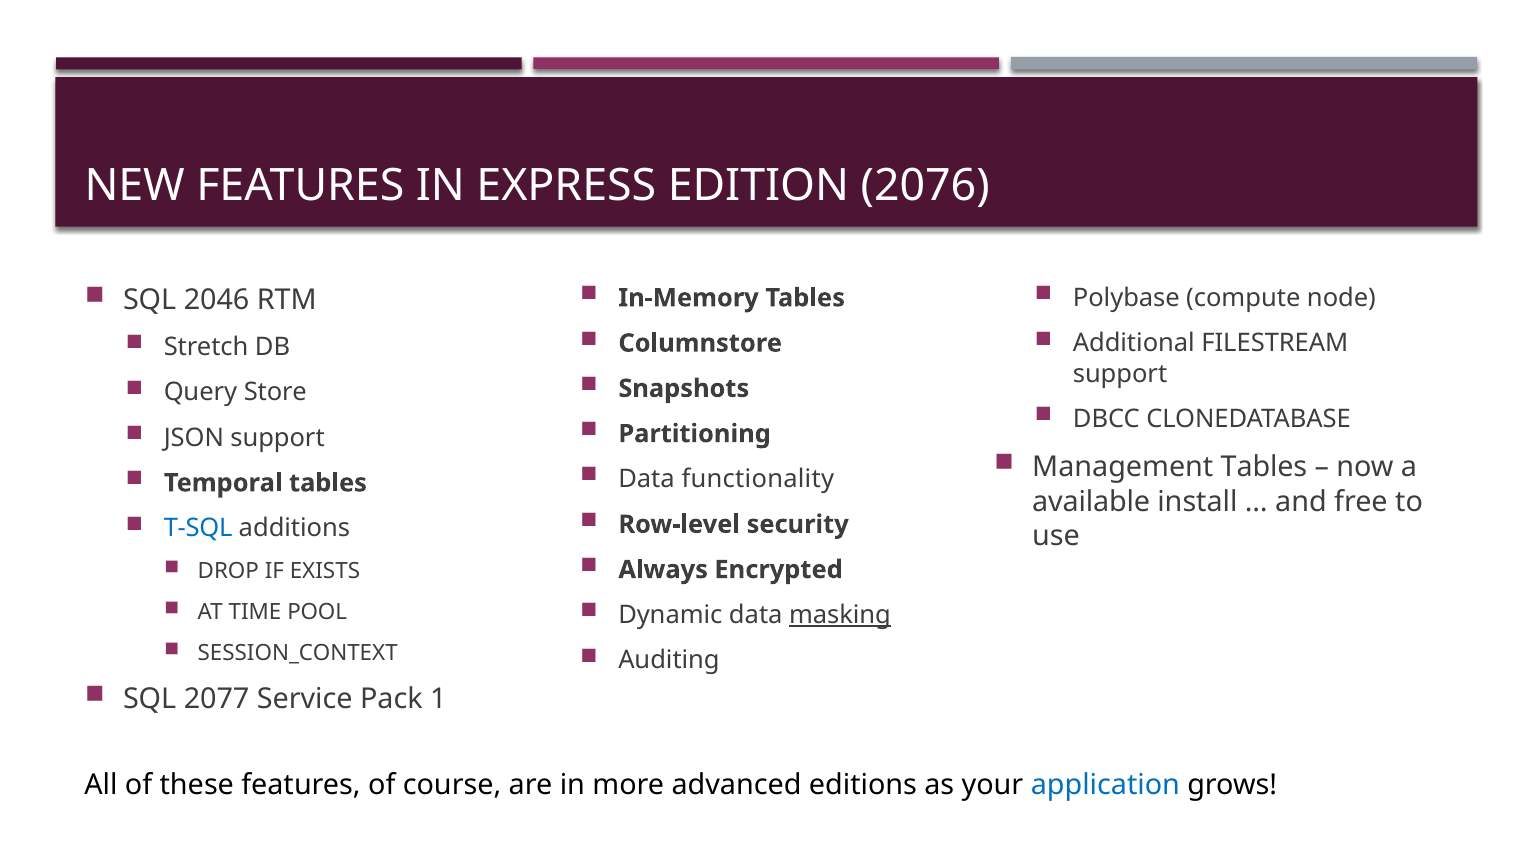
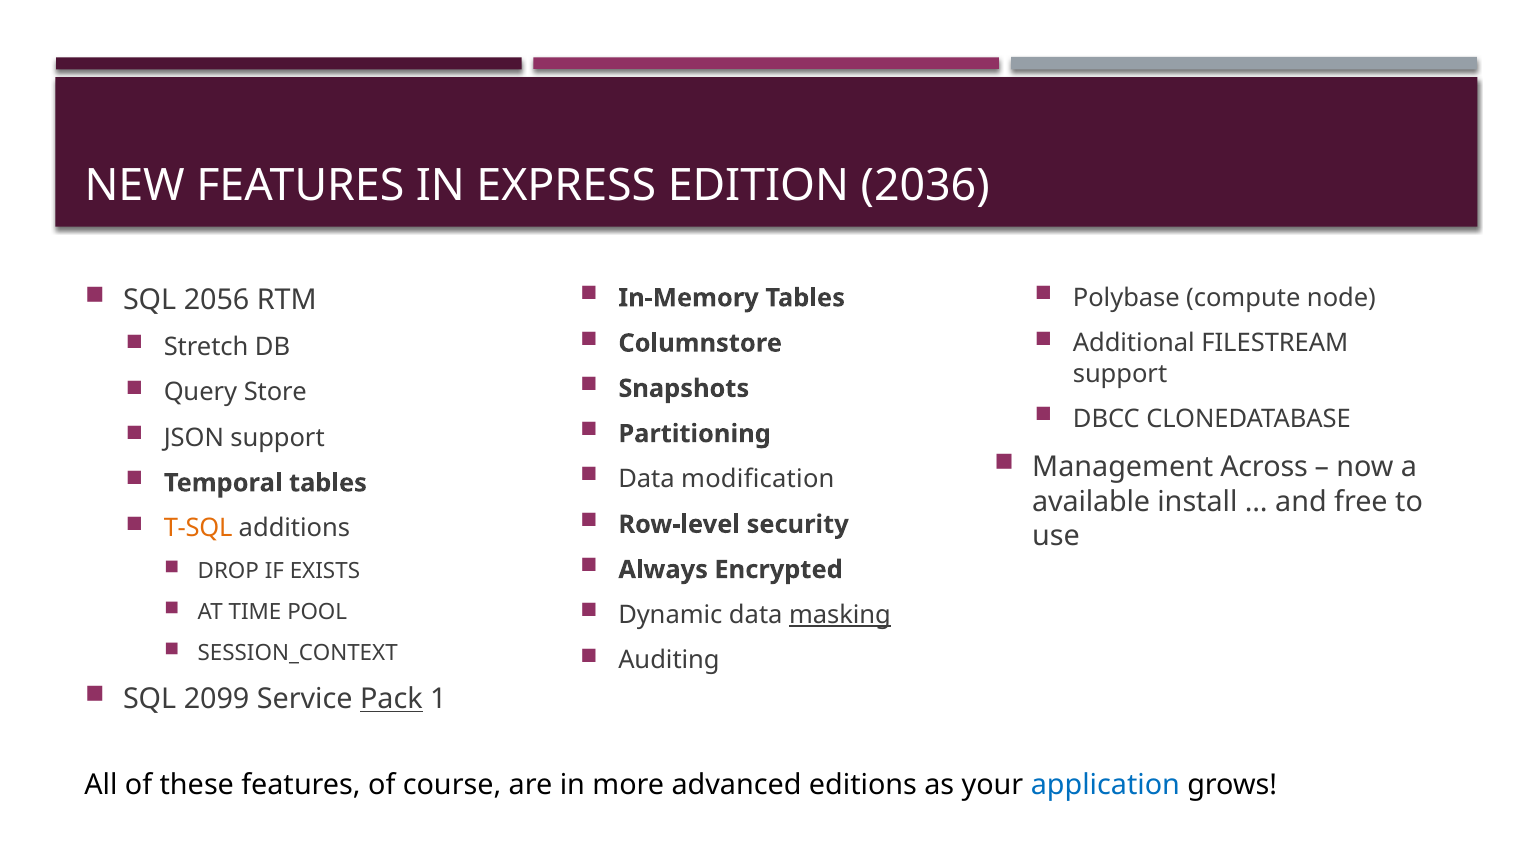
2076: 2076 -> 2036 (925, 186)
2046: 2046 -> 2056 (217, 300)
Management Tables: Tables -> Across (1264, 467)
functionality: functionality -> modification (758, 479)
T-SQL colour: blue -> orange (198, 528)
2077: 2077 -> 2099 (217, 700)
Pack underline: none -> present (391, 700)
